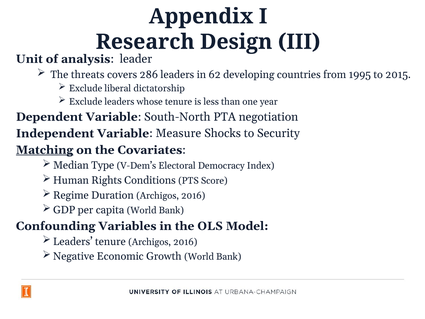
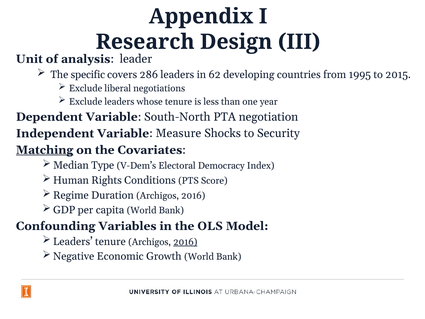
threats: threats -> specific (88, 74)
dictatorship: dictatorship -> negotiations (159, 88)
2016 underline: none -> present (185, 242)
